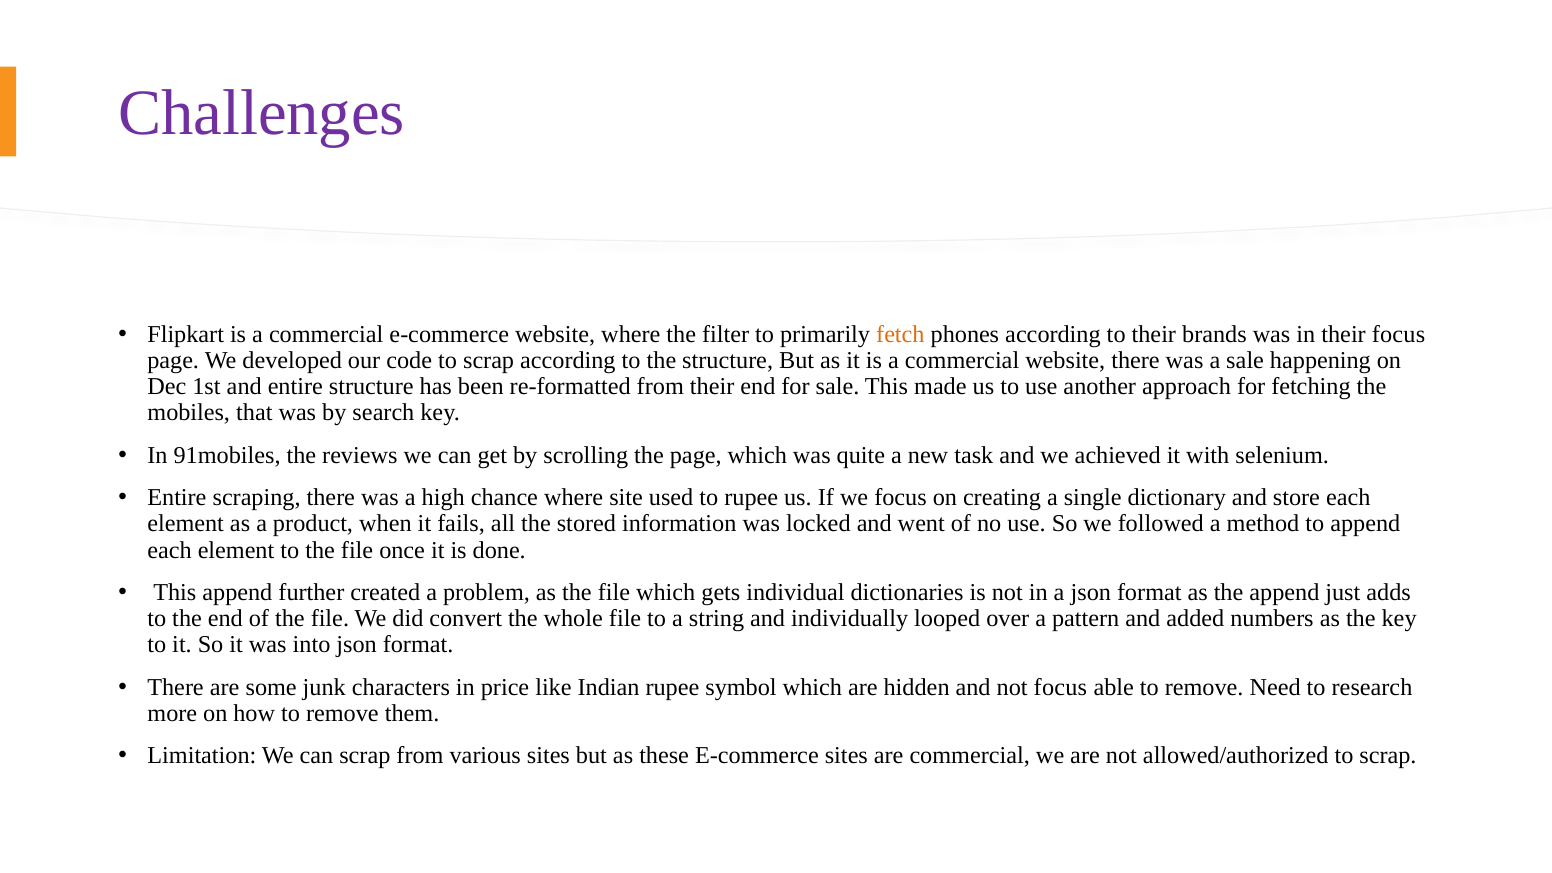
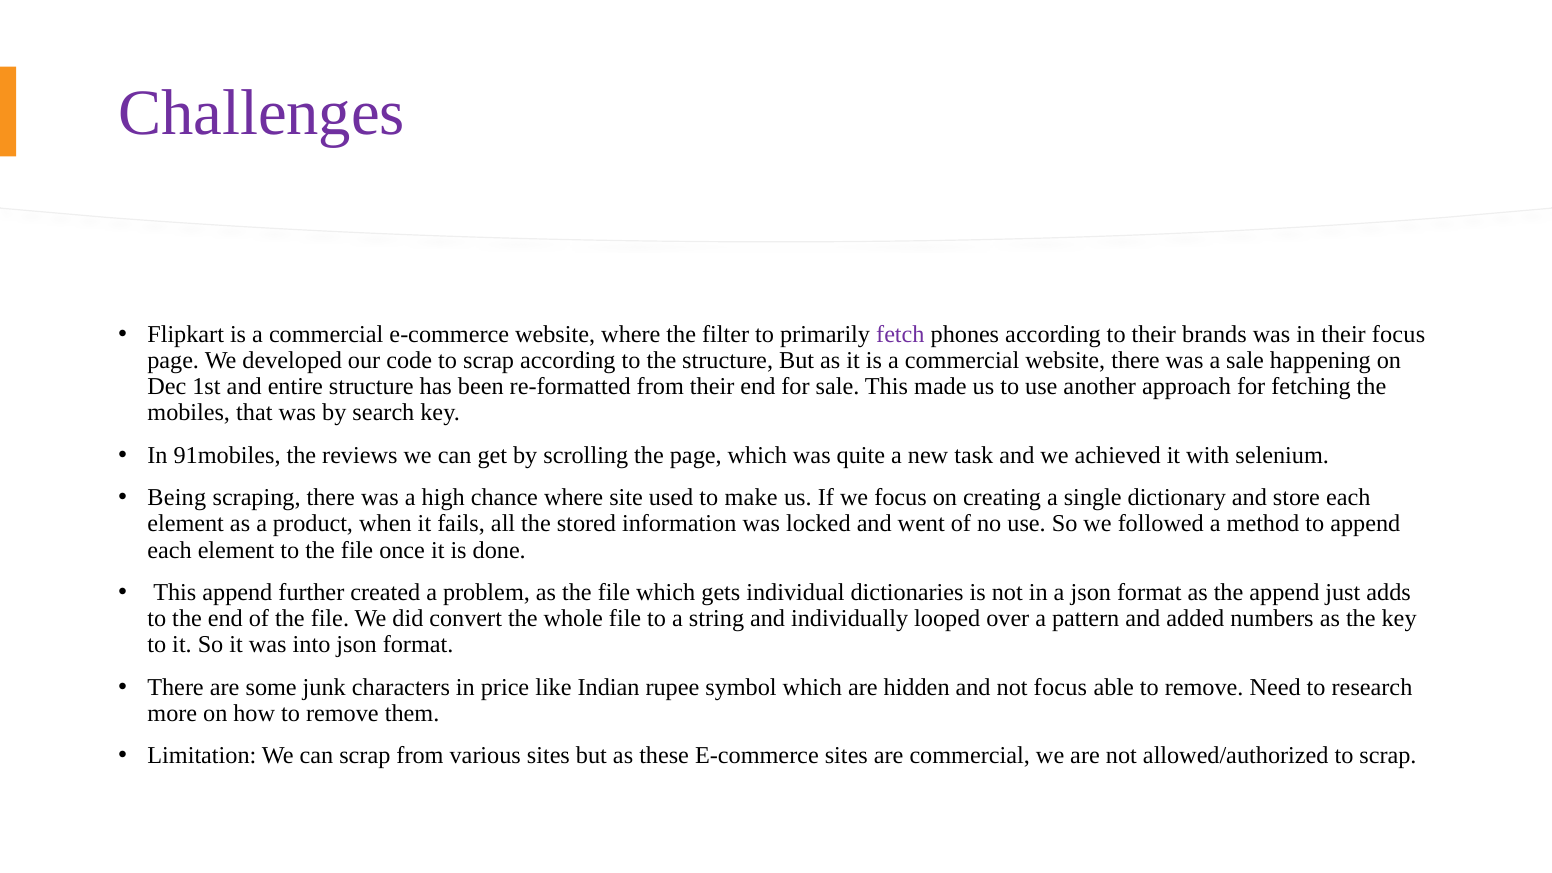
fetch colour: orange -> purple (900, 334)
Entire: Entire -> Being (177, 498)
to rupee: rupee -> make (751, 498)
